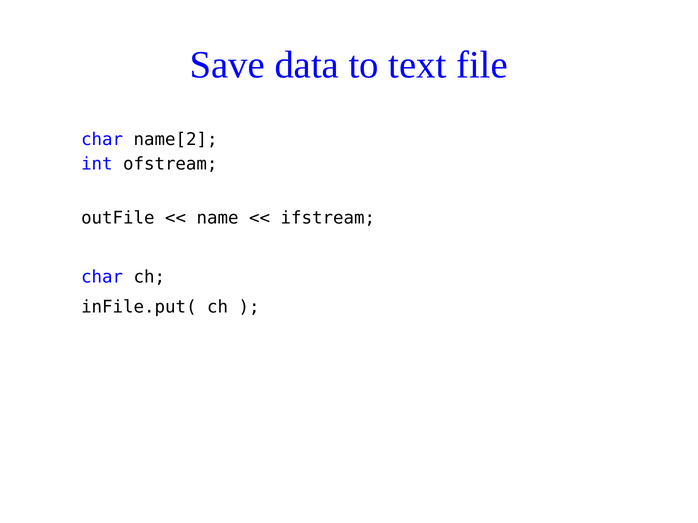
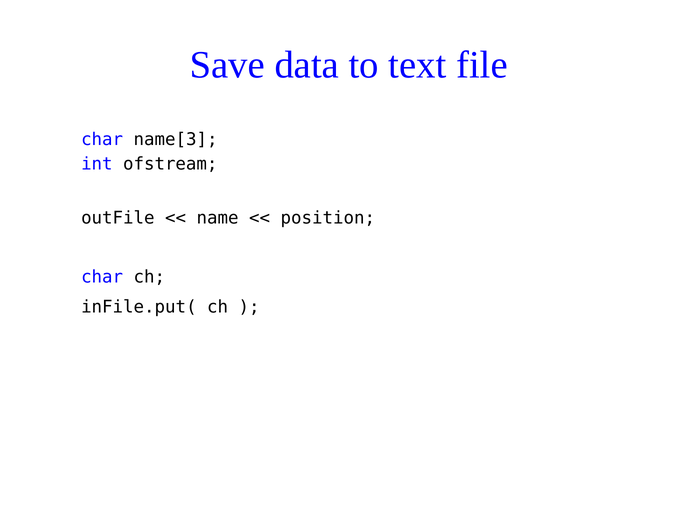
name[2: name[2 -> name[3 (176, 140)
ifstream: ifstream -> position (328, 218)
